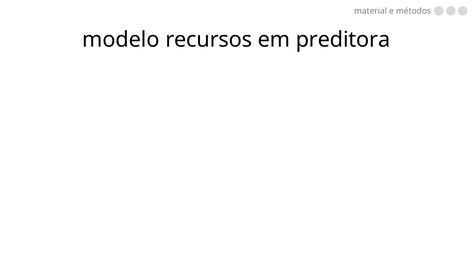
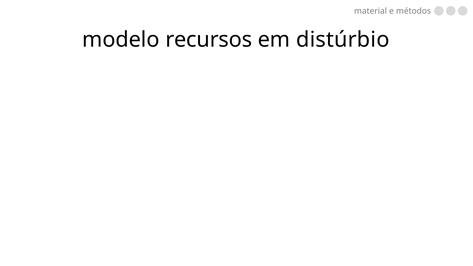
preditora: preditora -> distúrbio (343, 40)
